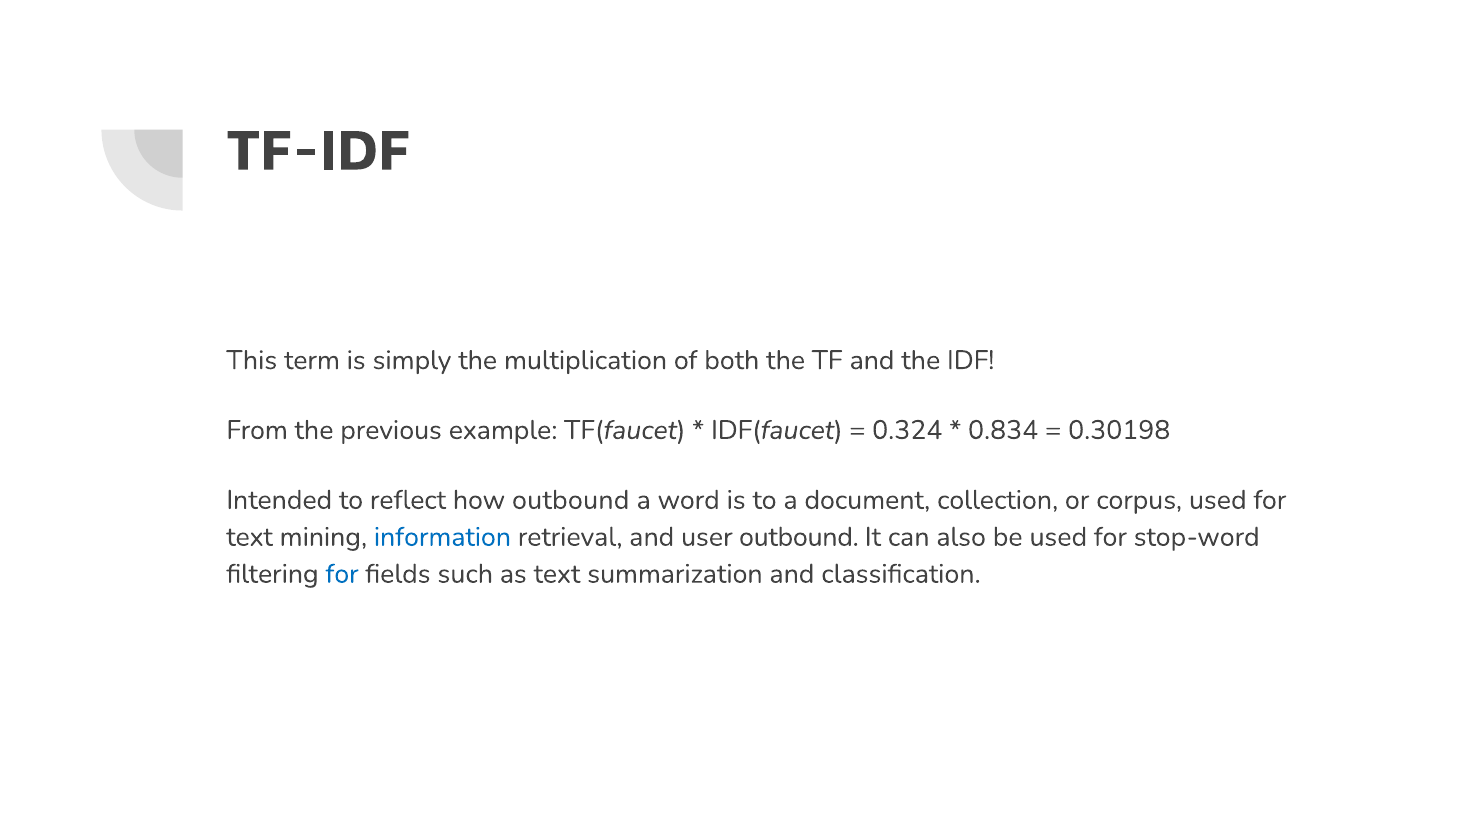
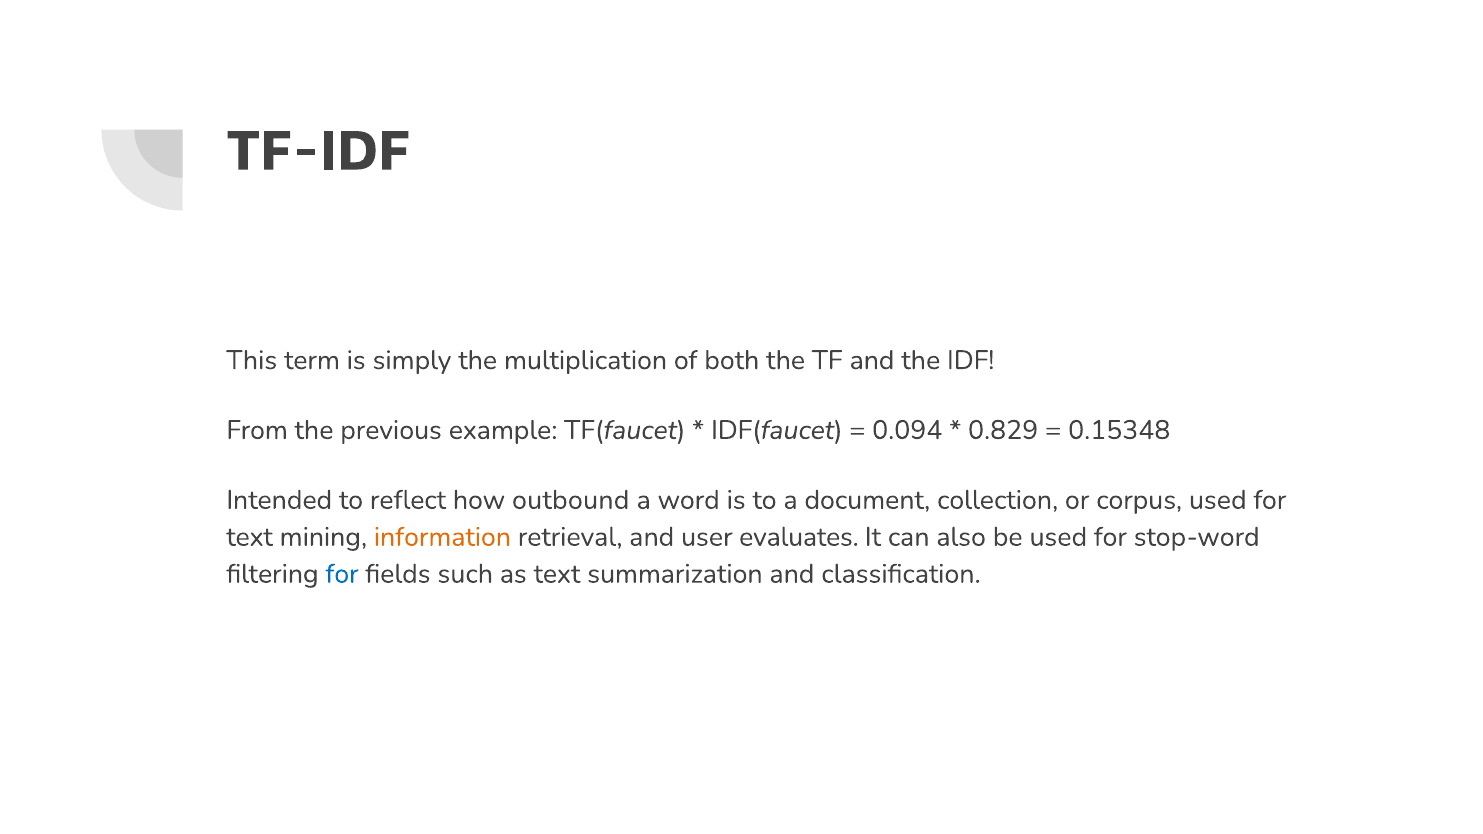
0.324: 0.324 -> 0.094 (907, 430)
0.834: 0.834 -> 0.829 (1003, 430)
0.30198: 0.30198 -> 0.15348 (1119, 430)
information colour: blue -> orange (442, 537)
user outbound: outbound -> evaluates (799, 537)
